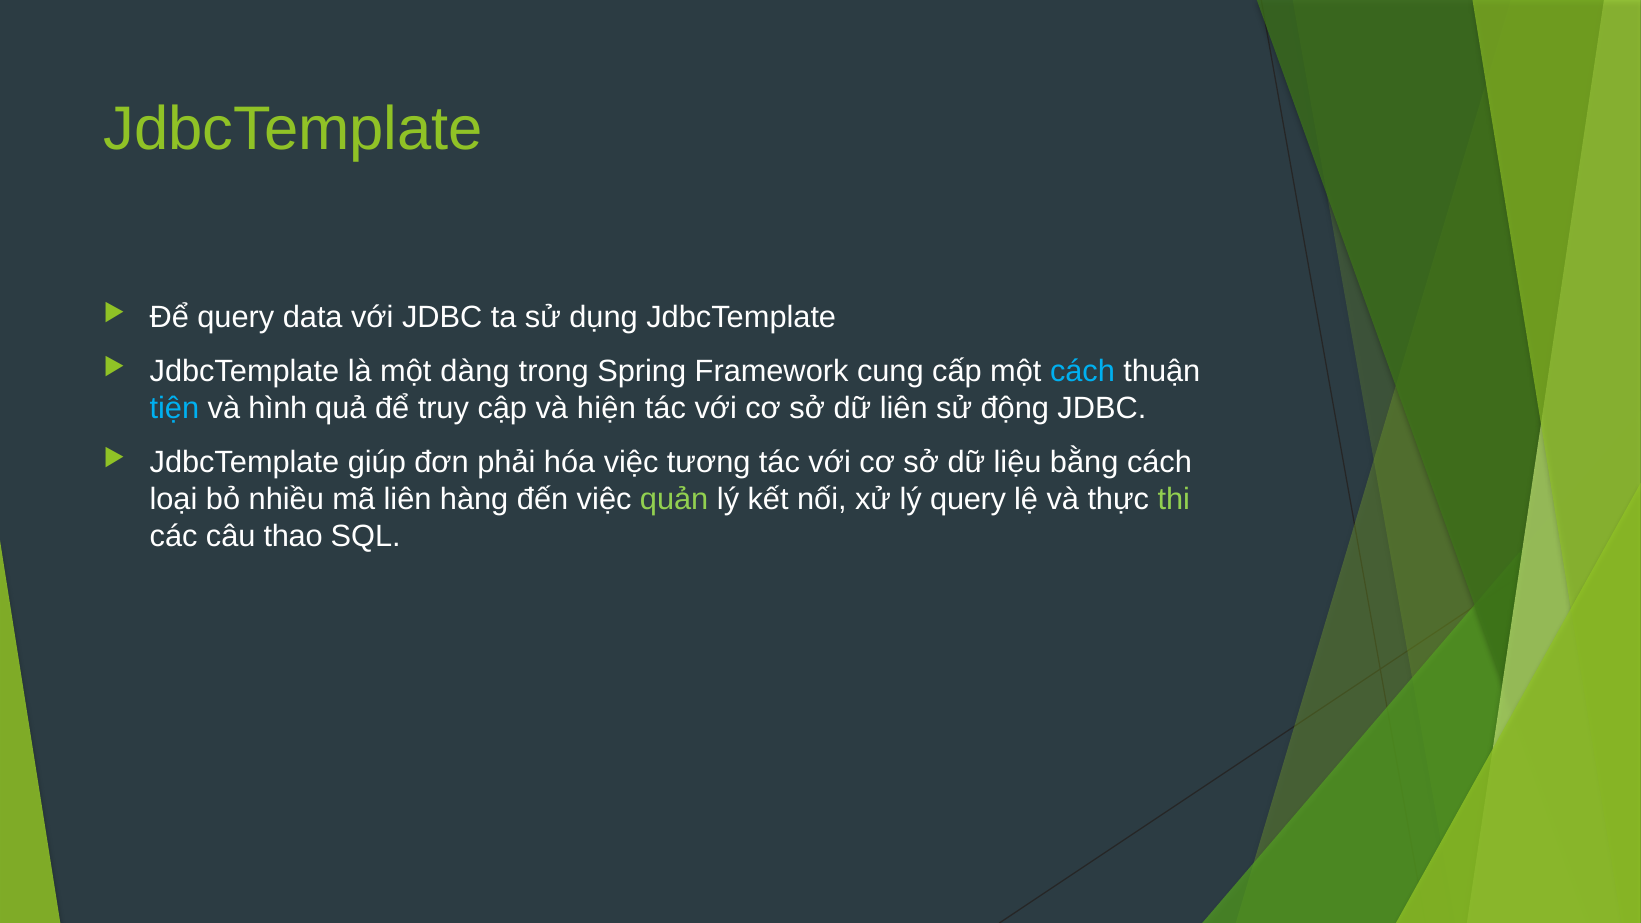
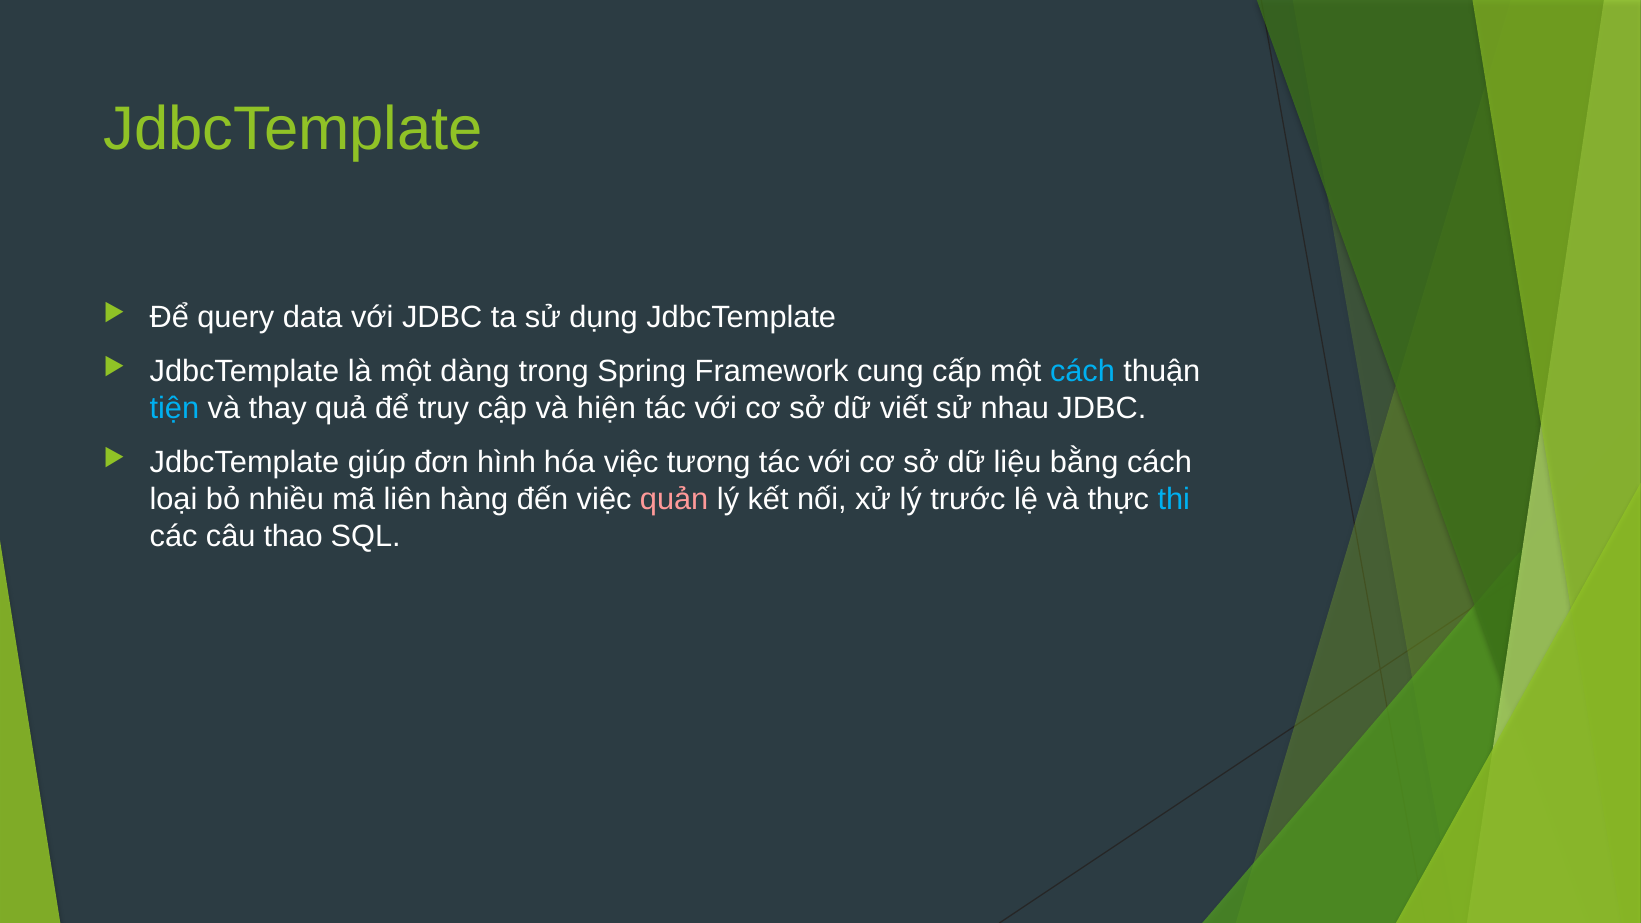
hình: hình -> thay (278, 409)
dữ liên: liên -> viết (904, 409)
động: động -> nhau (1015, 409)
phải: phải -> hình (507, 463)
quản colour: light green -> pink (674, 499)
lý query: query -> trước (968, 499)
thi colour: light green -> light blue (1174, 499)
